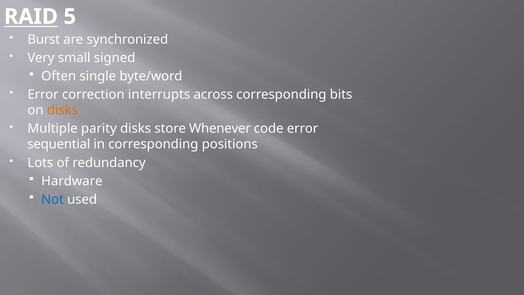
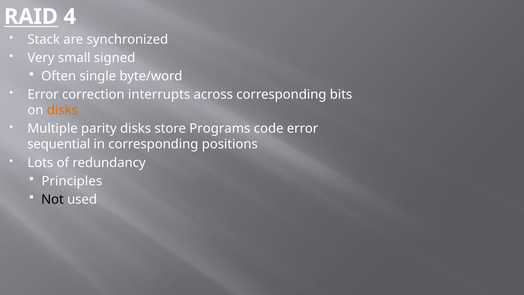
5: 5 -> 4 (70, 17)
Burst: Burst -> Stack (44, 39)
Whenever: Whenever -> Programs (220, 128)
Hardware: Hardware -> Principles (72, 181)
Not colour: blue -> black (53, 199)
